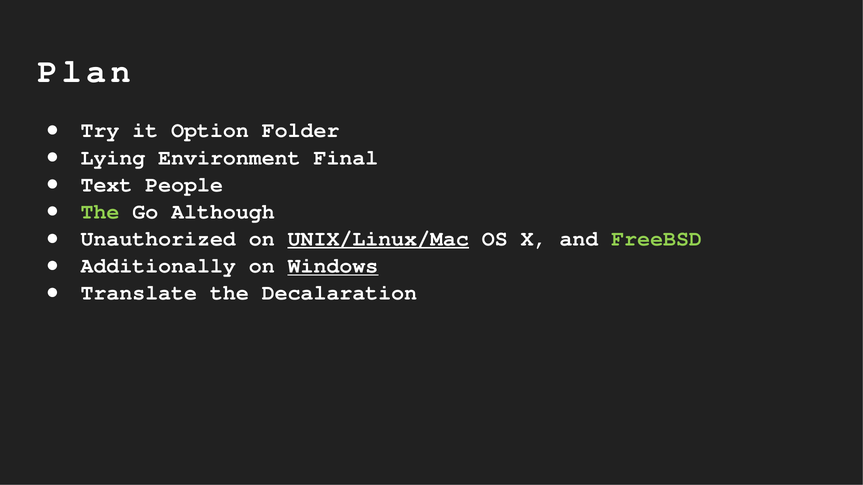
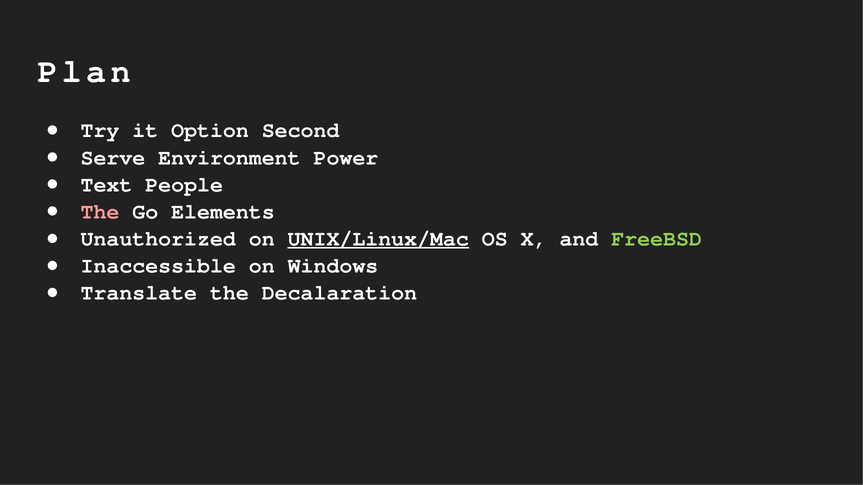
Folder: Folder -> Second (301, 130)
Lying: Lying -> Serve (113, 158)
Final: Final -> Power (346, 158)
The colour: light green -> pink (100, 212)
Although: Although -> Elements (223, 212)
Additionally: Additionally -> Inaccessible (158, 266)
Windows underline: present -> none (333, 266)
